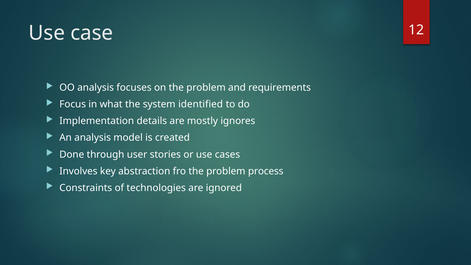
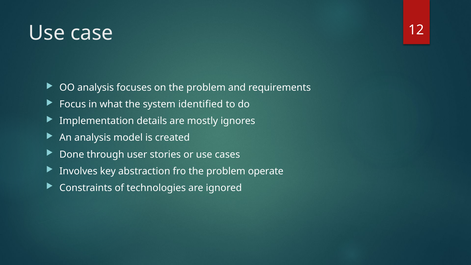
process: process -> operate (266, 171)
